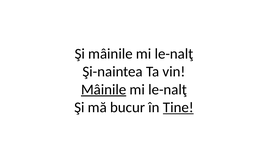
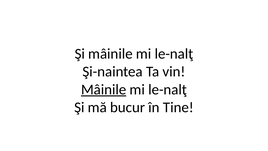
Tine underline: present -> none (178, 107)
